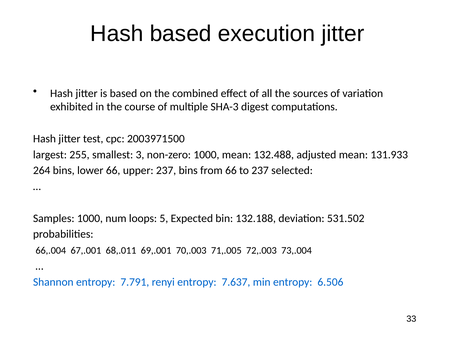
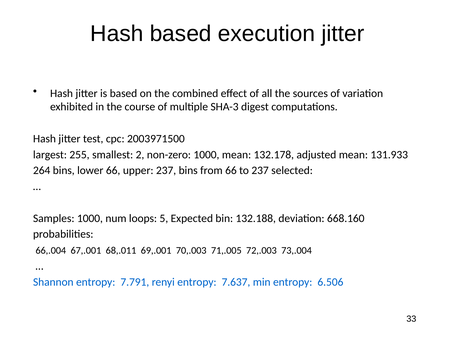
3: 3 -> 2 (140, 155)
132.488: 132.488 -> 132.178 (274, 155)
531.502: 531.502 -> 668.160 (346, 218)
